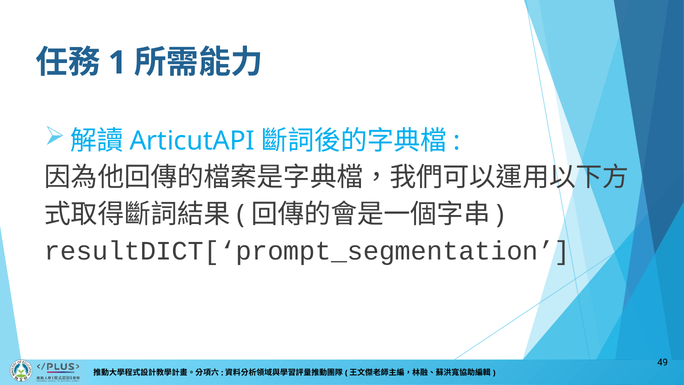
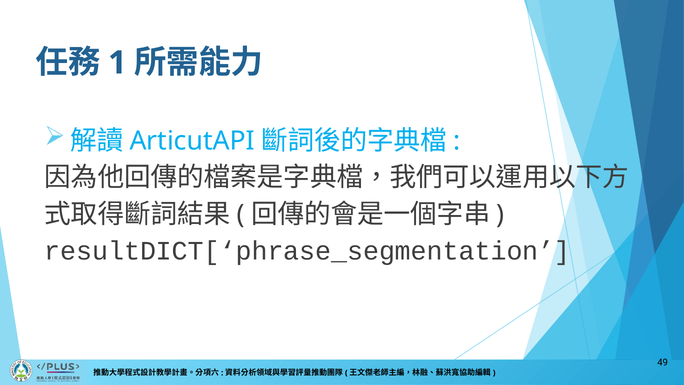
resultDICT[‘prompt_segmentation: resultDICT[‘prompt_segmentation -> resultDICT[‘phrase_segmentation (307, 251)
